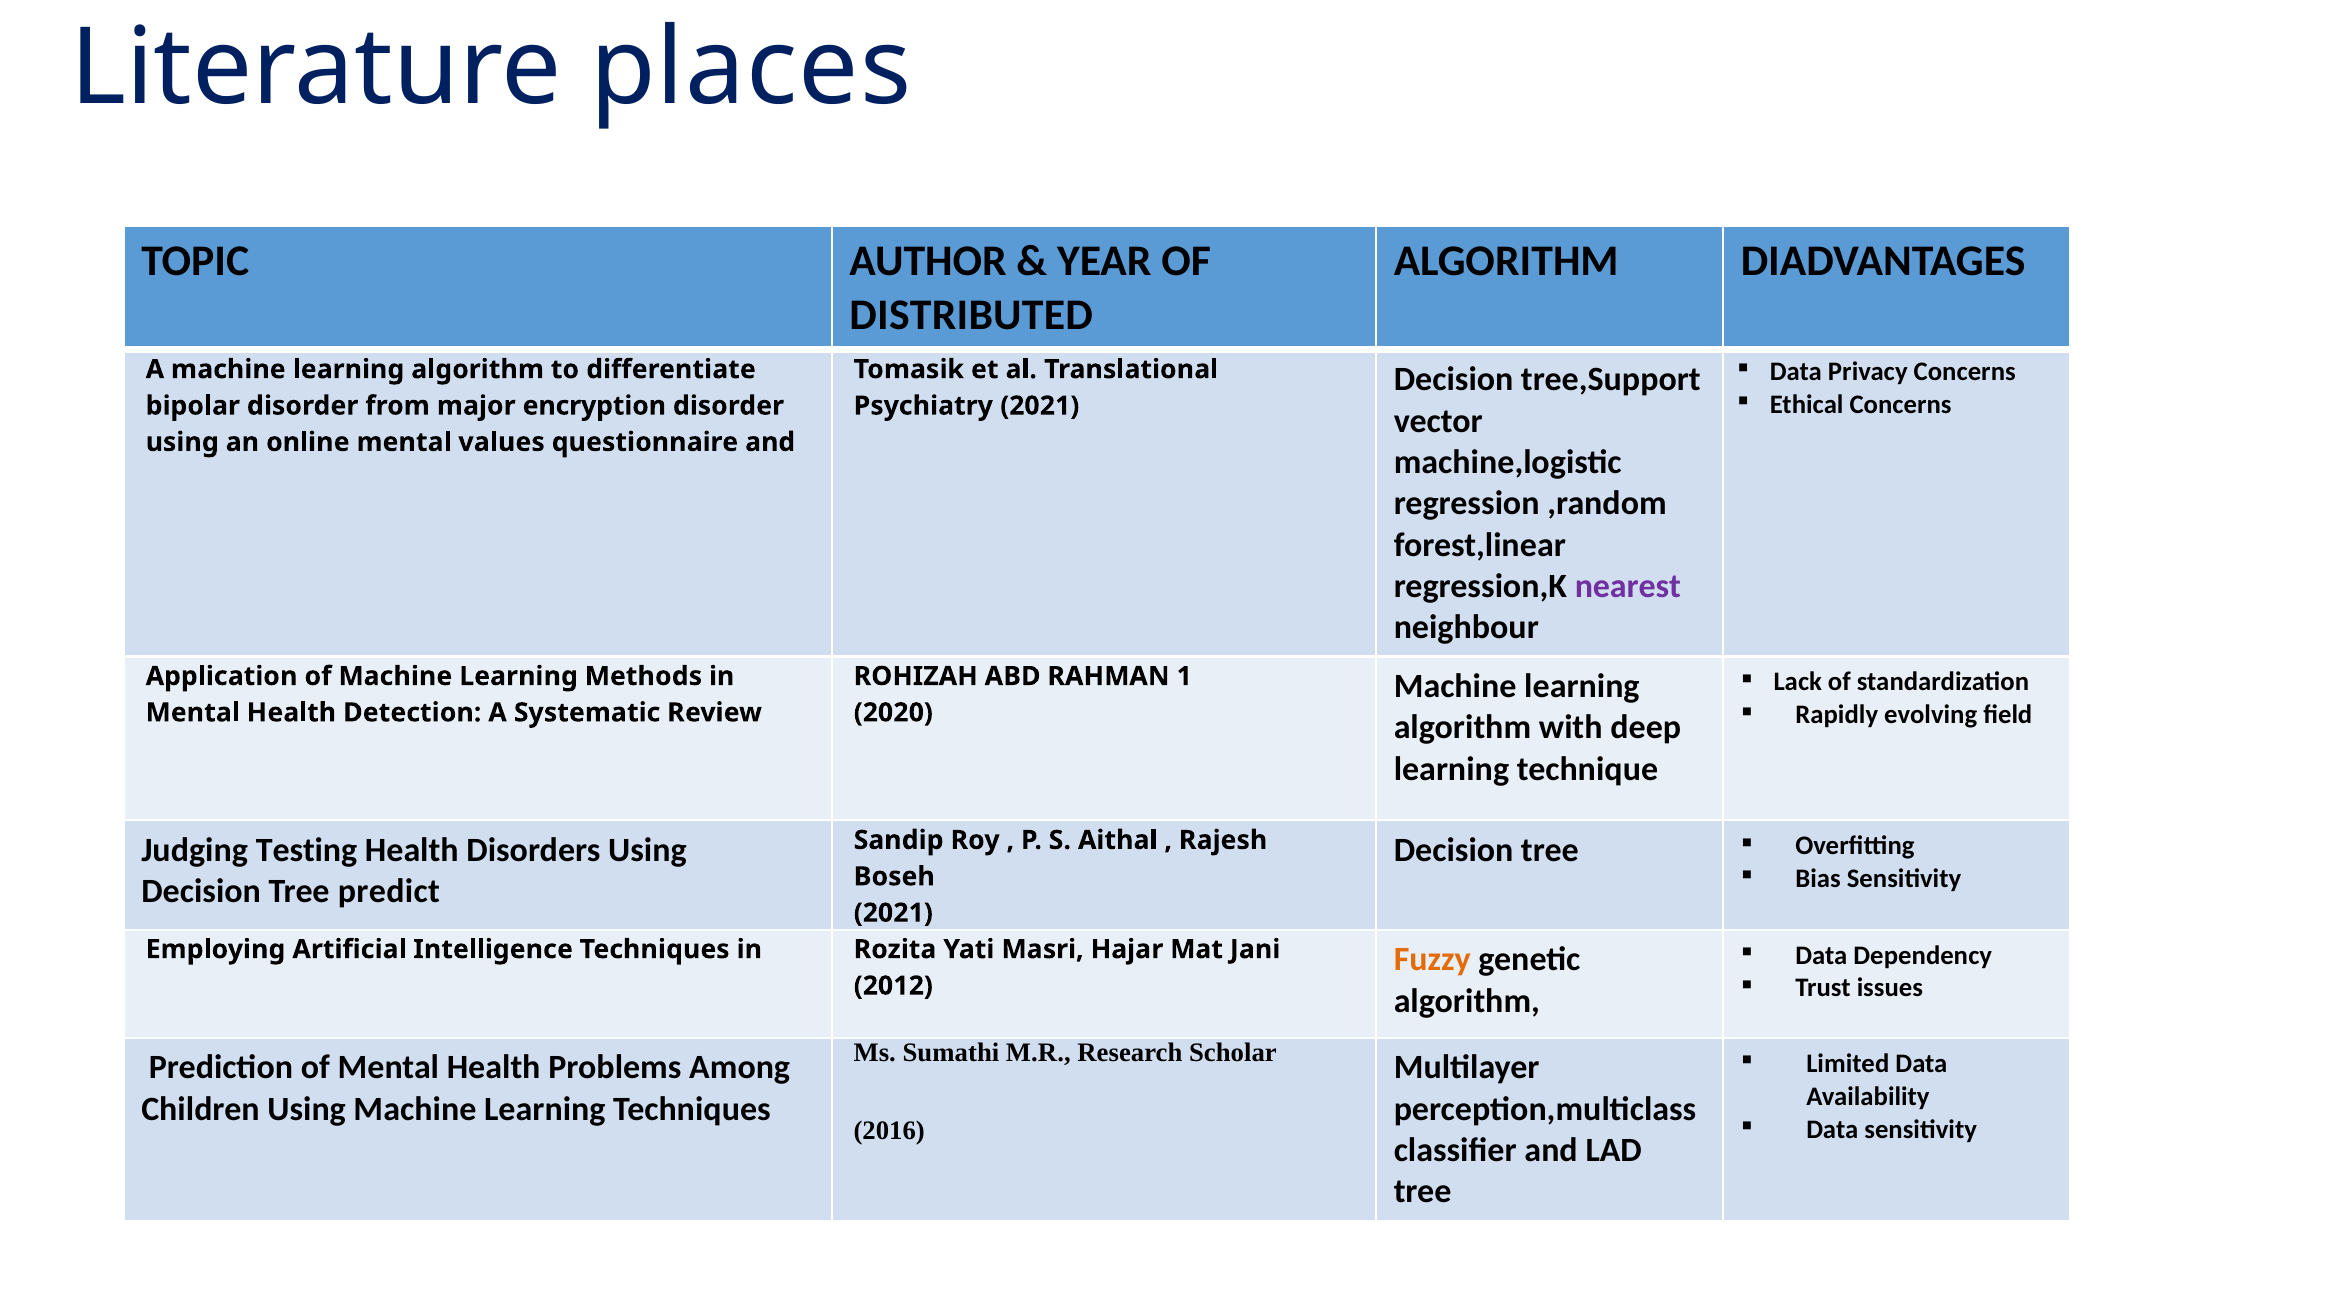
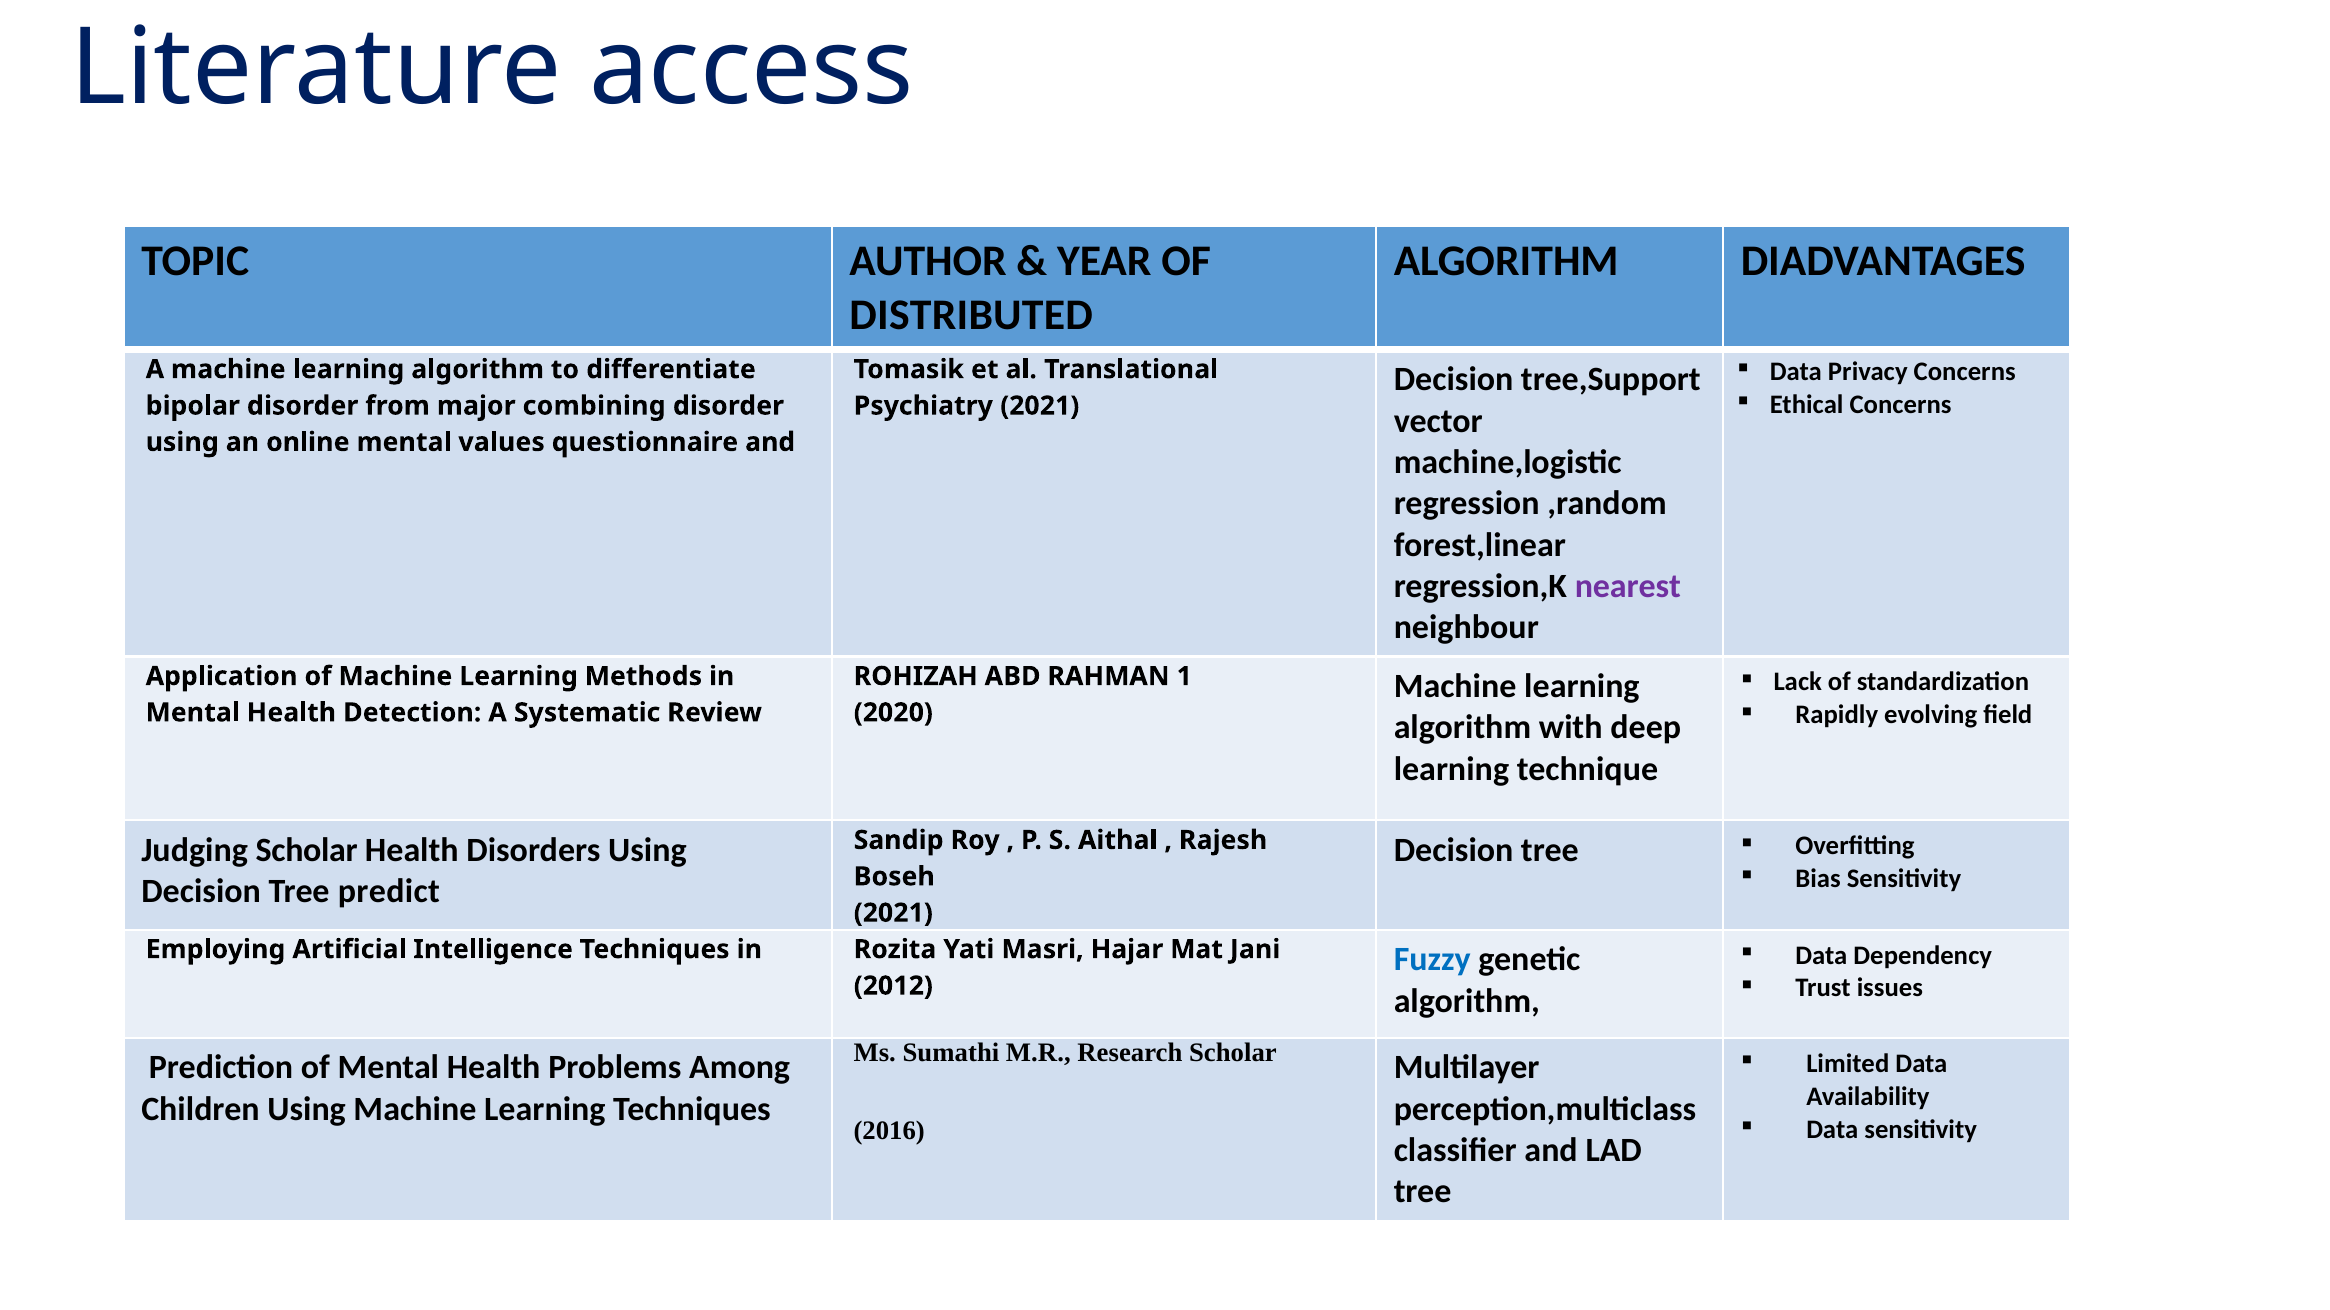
places: places -> access (751, 68)
encryption: encryption -> combining (594, 406)
Judging Testing: Testing -> Scholar (307, 851)
Fuzzy colour: orange -> blue (1432, 960)
